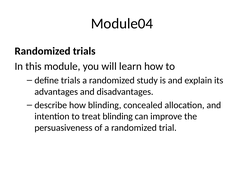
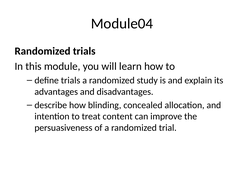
treat blinding: blinding -> content (118, 116)
